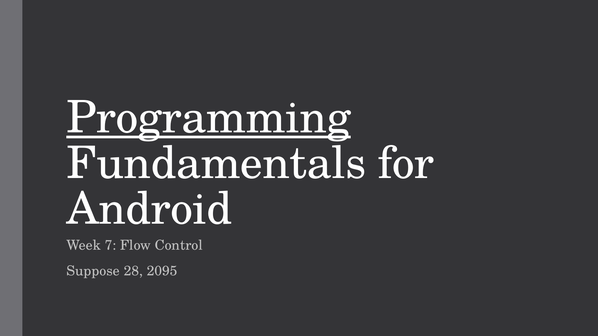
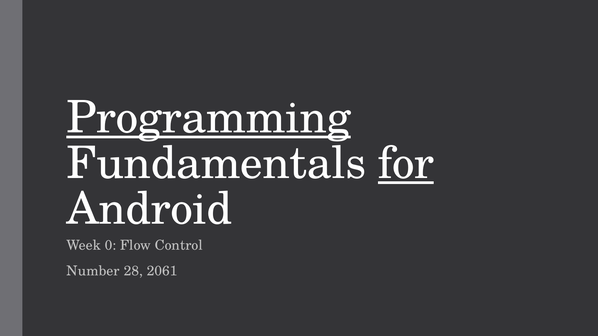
for underline: none -> present (406, 164)
7: 7 -> 0 (110, 246)
Suppose: Suppose -> Number (93, 271)
2095: 2095 -> 2061 (162, 271)
